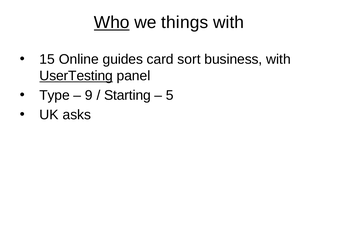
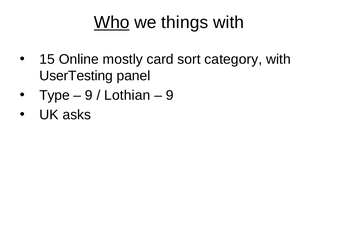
guides: guides -> mostly (123, 59)
business: business -> category (233, 59)
UserTesting underline: present -> none (76, 76)
Starting: Starting -> Lothian (127, 95)
5: 5 -> 9 (170, 95)
